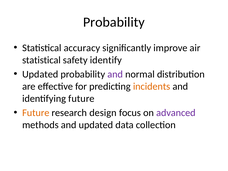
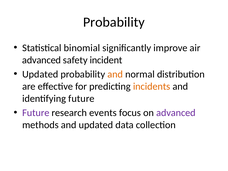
accuracy: accuracy -> binomial (82, 48)
statistical: statistical -> advanced (42, 60)
identify: identify -> incident (106, 60)
and colour: purple -> orange (115, 74)
Future colour: orange -> purple (36, 113)
design: design -> events (103, 113)
